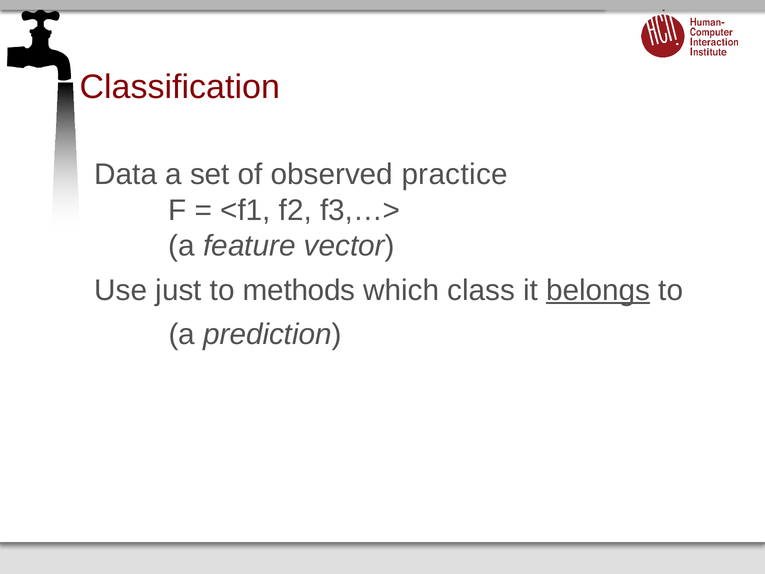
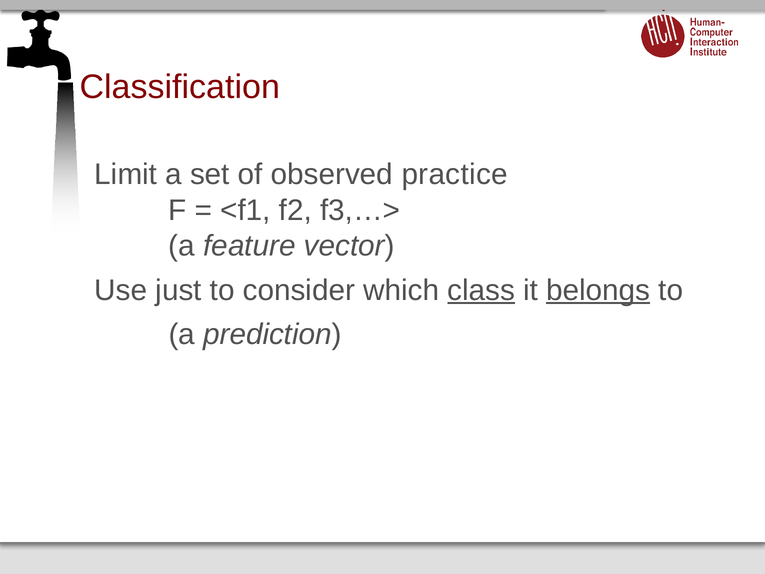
Data: Data -> Limit (126, 174)
methods: methods -> consider (299, 290)
class underline: none -> present (481, 290)
